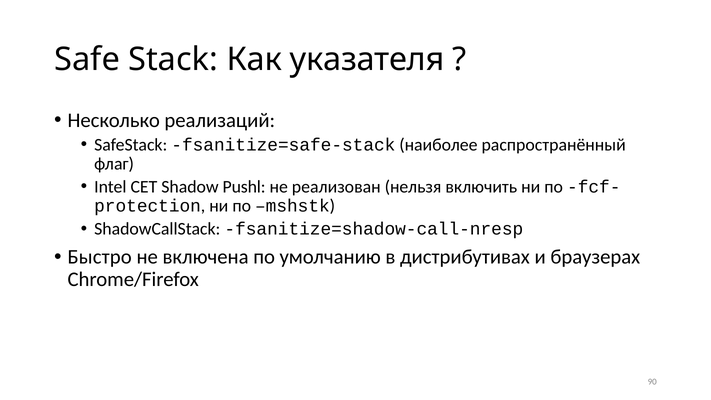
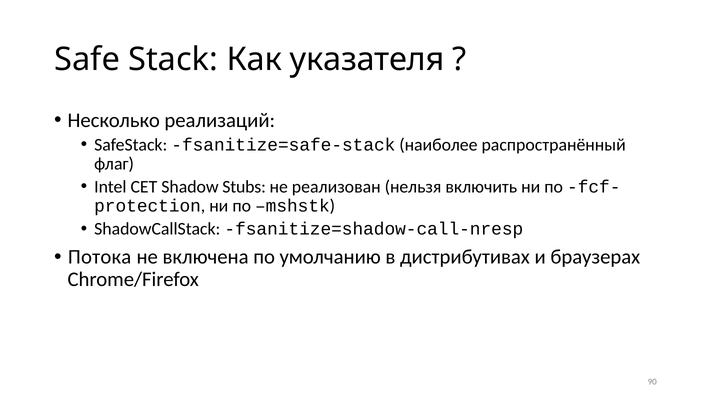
Pushl: Pushl -> Stubs (244, 187)
Быстро: Быстро -> Потока (100, 257)
